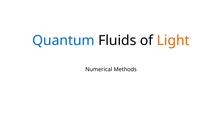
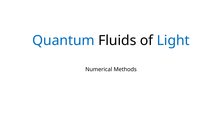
Light colour: orange -> blue (173, 41)
